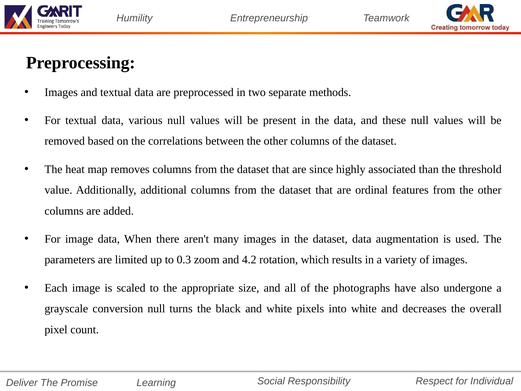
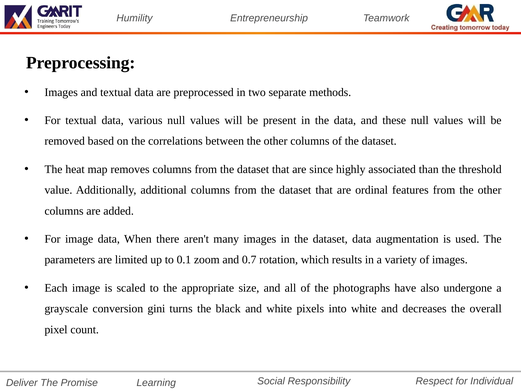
0.3: 0.3 -> 0.1 (184, 260)
4.2: 4.2 -> 0.7 (249, 260)
conversion null: null -> gini (156, 309)
